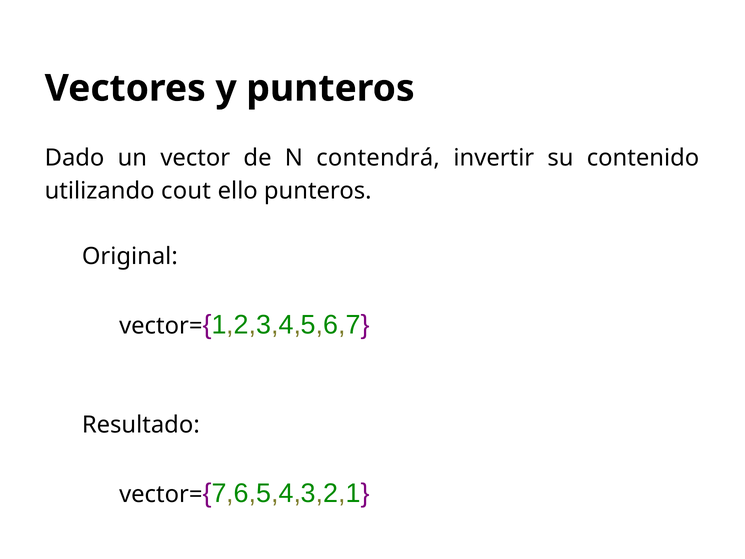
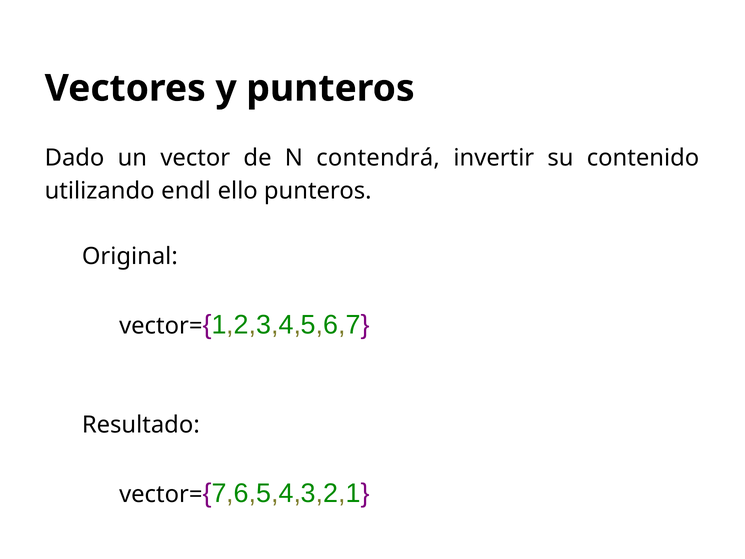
cout: cout -> endl (186, 191)
